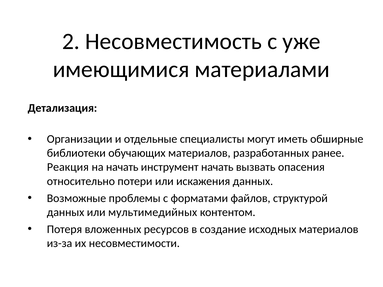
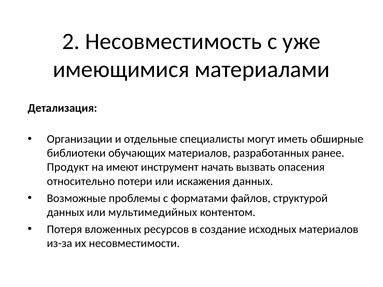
Реакция: Реакция -> Продукт (68, 167)
на начать: начать -> имеют (122, 167)
